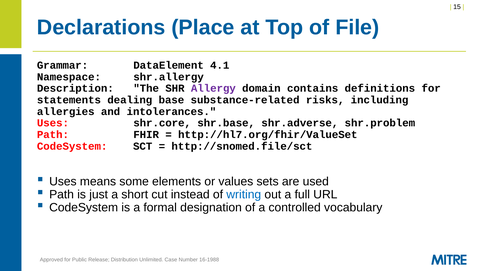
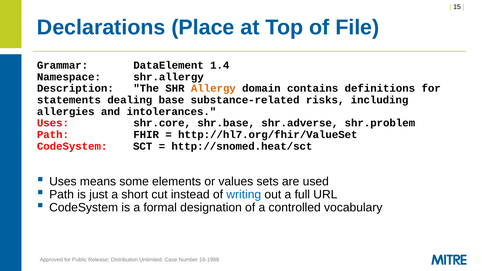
4.1: 4.1 -> 1.4 (220, 65)
Allergy colour: purple -> orange (213, 88)
http://snomed.file/sct: http://snomed.file/sct -> http://snomed.heat/sct (242, 146)
